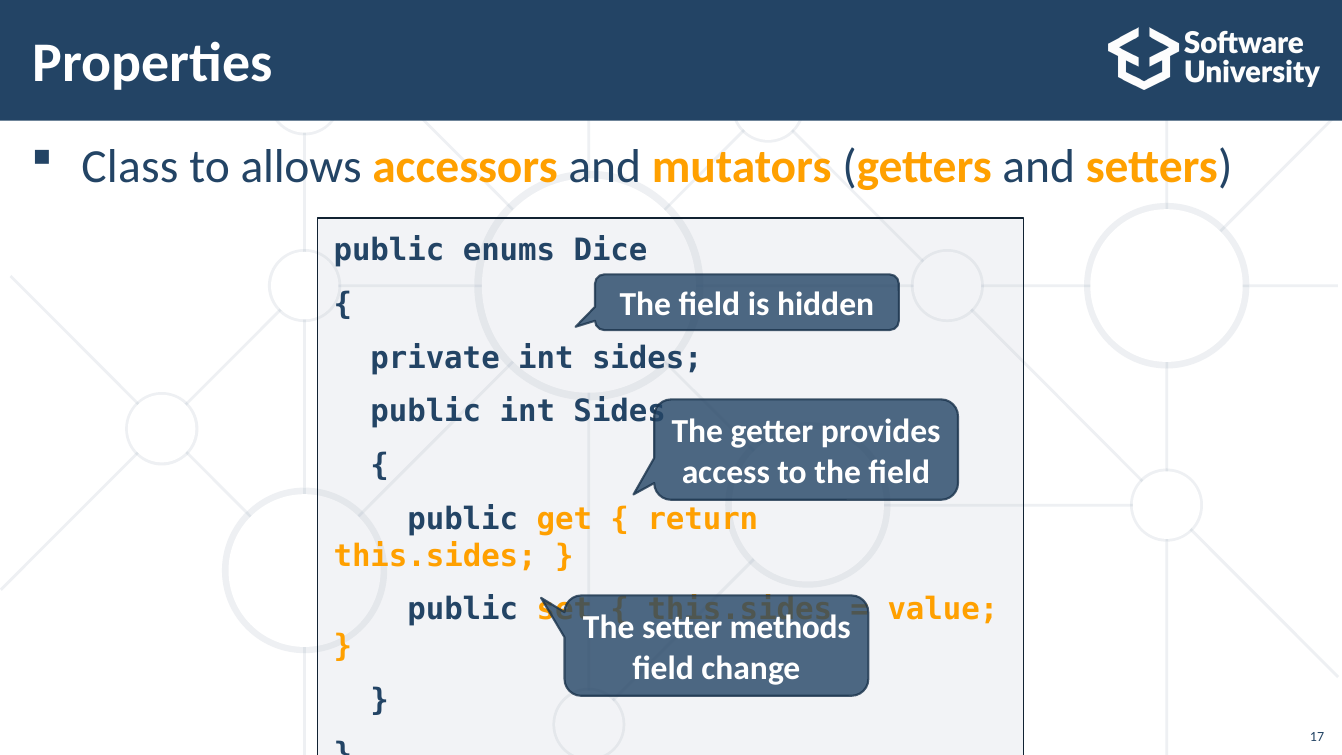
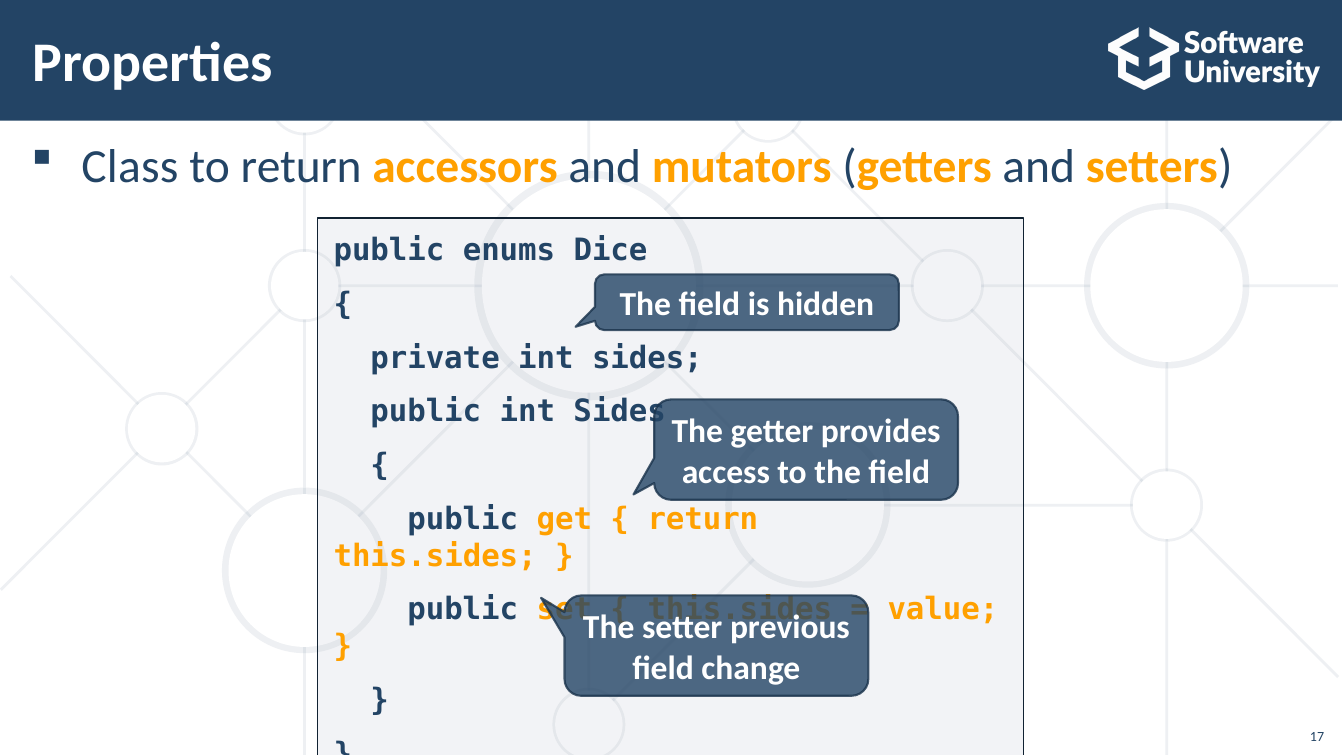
to allows: allows -> return (301, 166)
methods: methods -> previous (790, 628)
